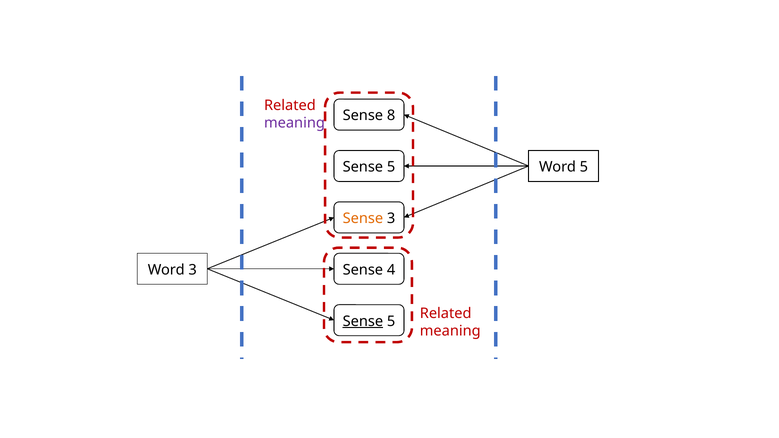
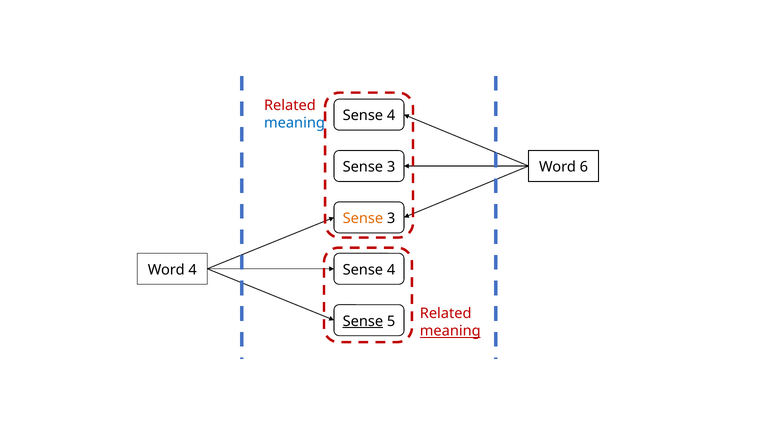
8: 8 -> 4 (391, 116)
meaning colour: purple -> blue (294, 123)
5: 5 -> 3 (391, 167)
Word 5: 5 -> 6 (584, 167)
Word 3: 3 -> 4 (193, 270)
meaning underline: none -> present (450, 331)
